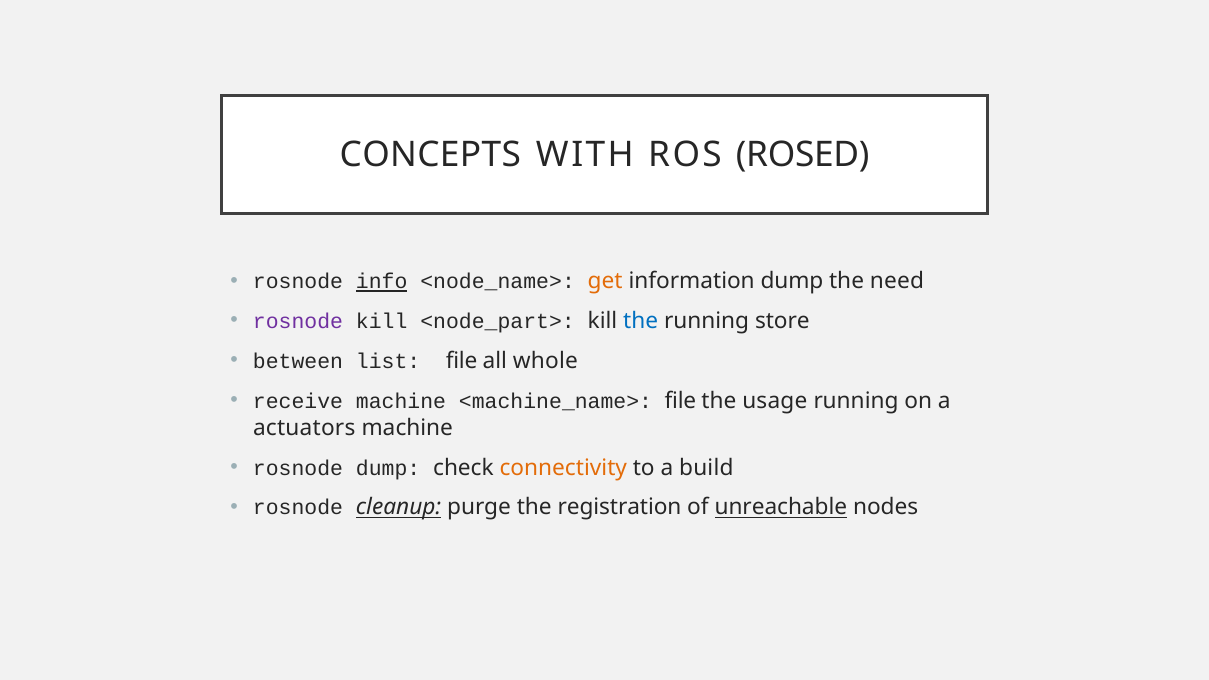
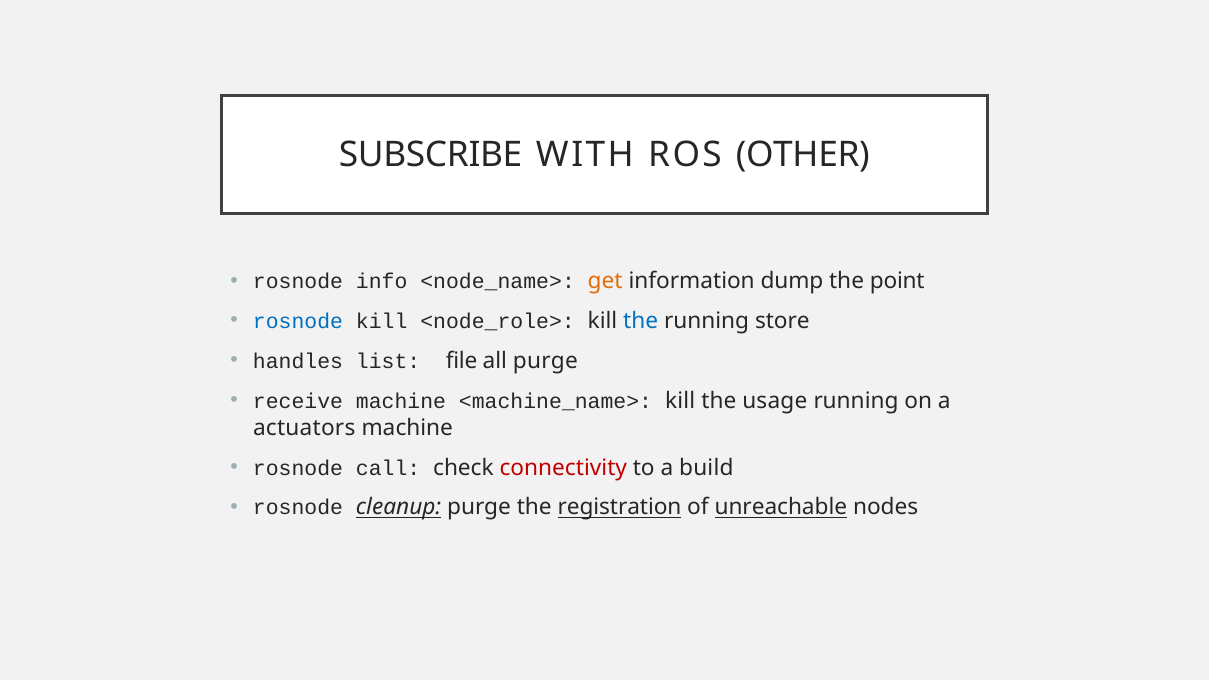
CONCEPTS: CONCEPTS -> SUBSCRIBE (431, 154)
ROSED: ROSED -> OTHER (803, 154)
info underline: present -> none (382, 282)
need: need -> point (897, 281)
rosnode colour: purple -> blue (298, 322)
<node_part>: <node_part> -> <node_role> (498, 322)
between: between -> handles (298, 361)
all whole: whole -> purge (545, 361)
<machine_name> file: file -> kill (680, 401)
rosnode dump: dump -> call (388, 468)
connectivity colour: orange -> red (563, 468)
registration underline: none -> present (619, 508)
